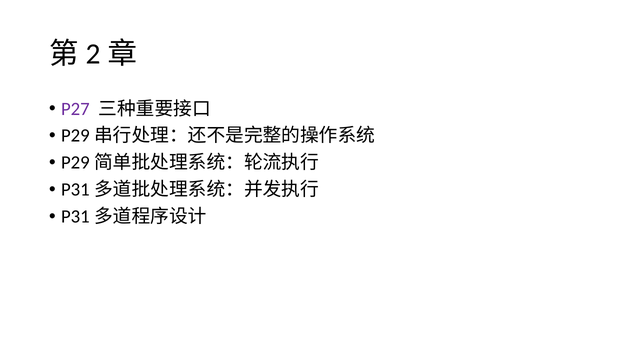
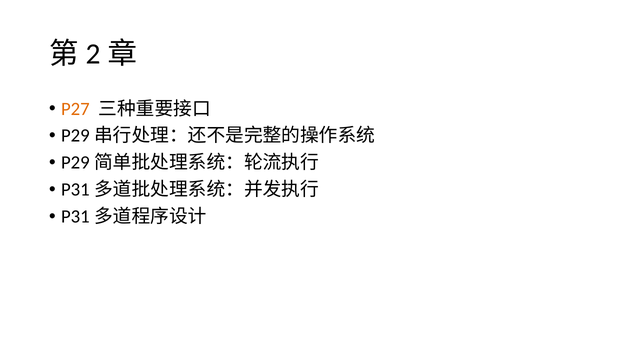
P27 colour: purple -> orange (75, 109)
